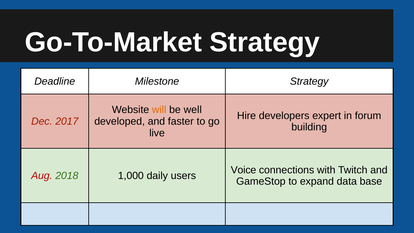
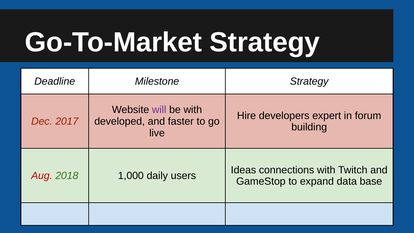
will colour: orange -> purple (159, 110)
be well: well -> with (193, 110)
Voice: Voice -> Ideas (243, 170)
